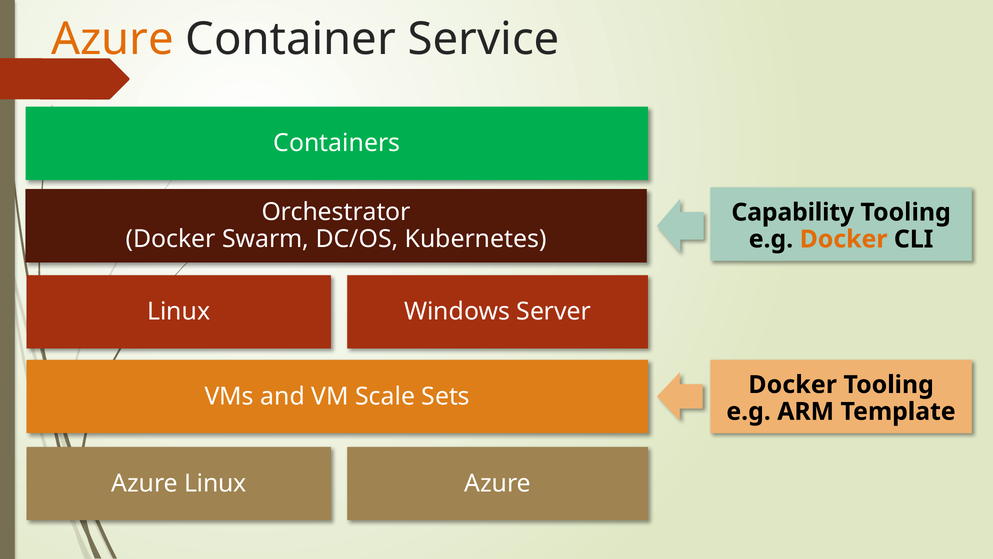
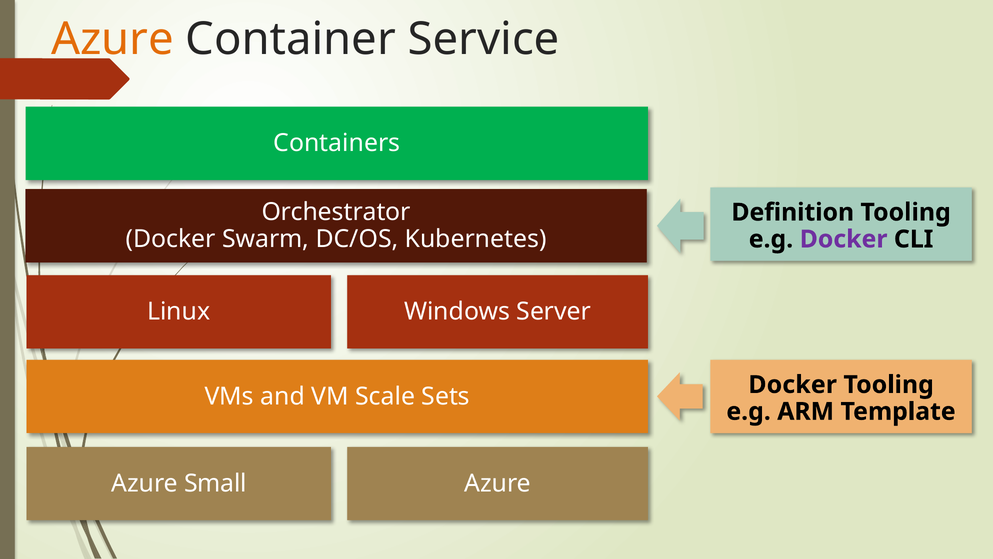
Capability: Capability -> Definition (793, 212)
Docker colour: orange -> purple (844, 239)
Azure Linux: Linux -> Small (215, 483)
